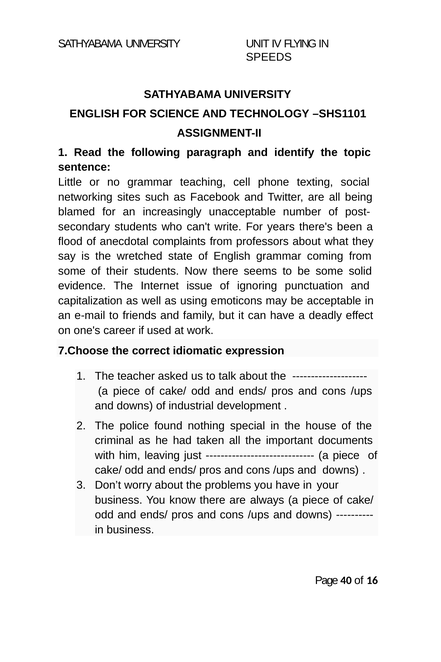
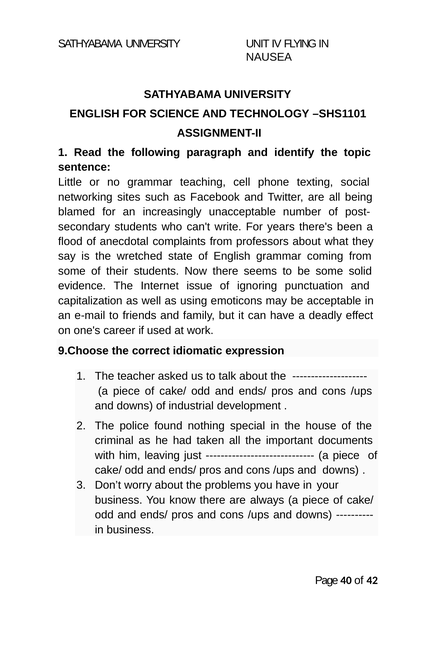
SPEEDS: SPEEDS -> NAUSEA (269, 57)
7.Choose: 7.Choose -> 9.Choose (83, 351)
16: 16 -> 42 (372, 580)
